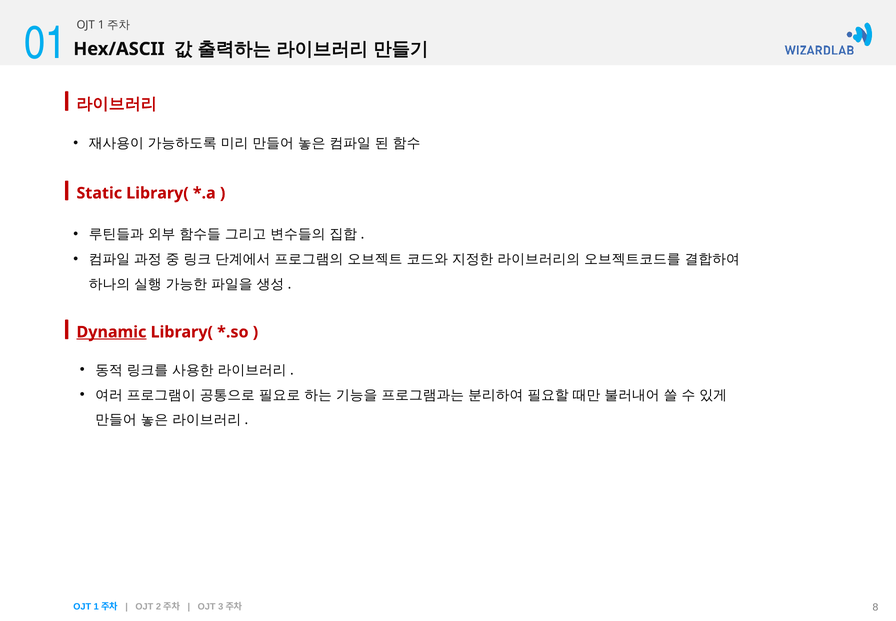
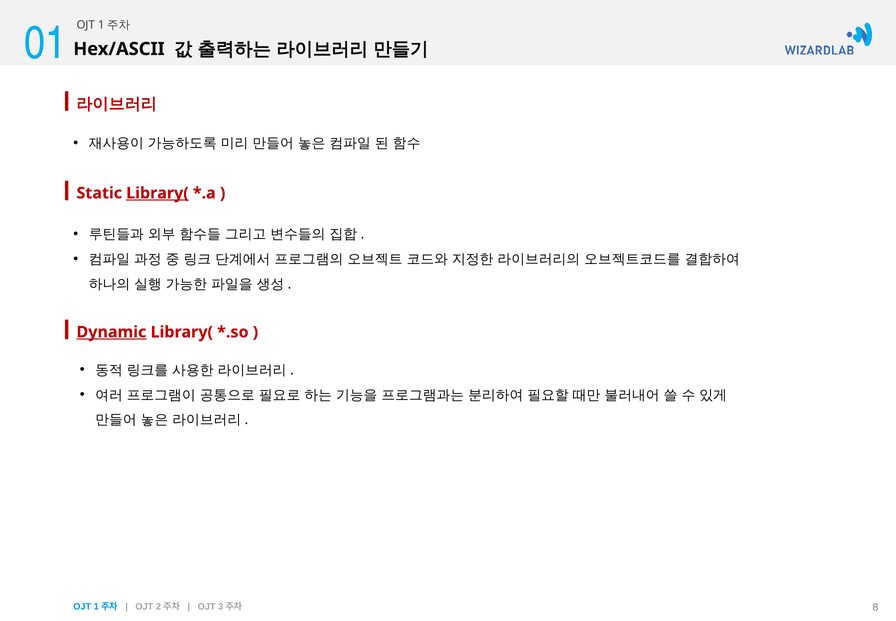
Library( underline: none -> present (157, 193)
